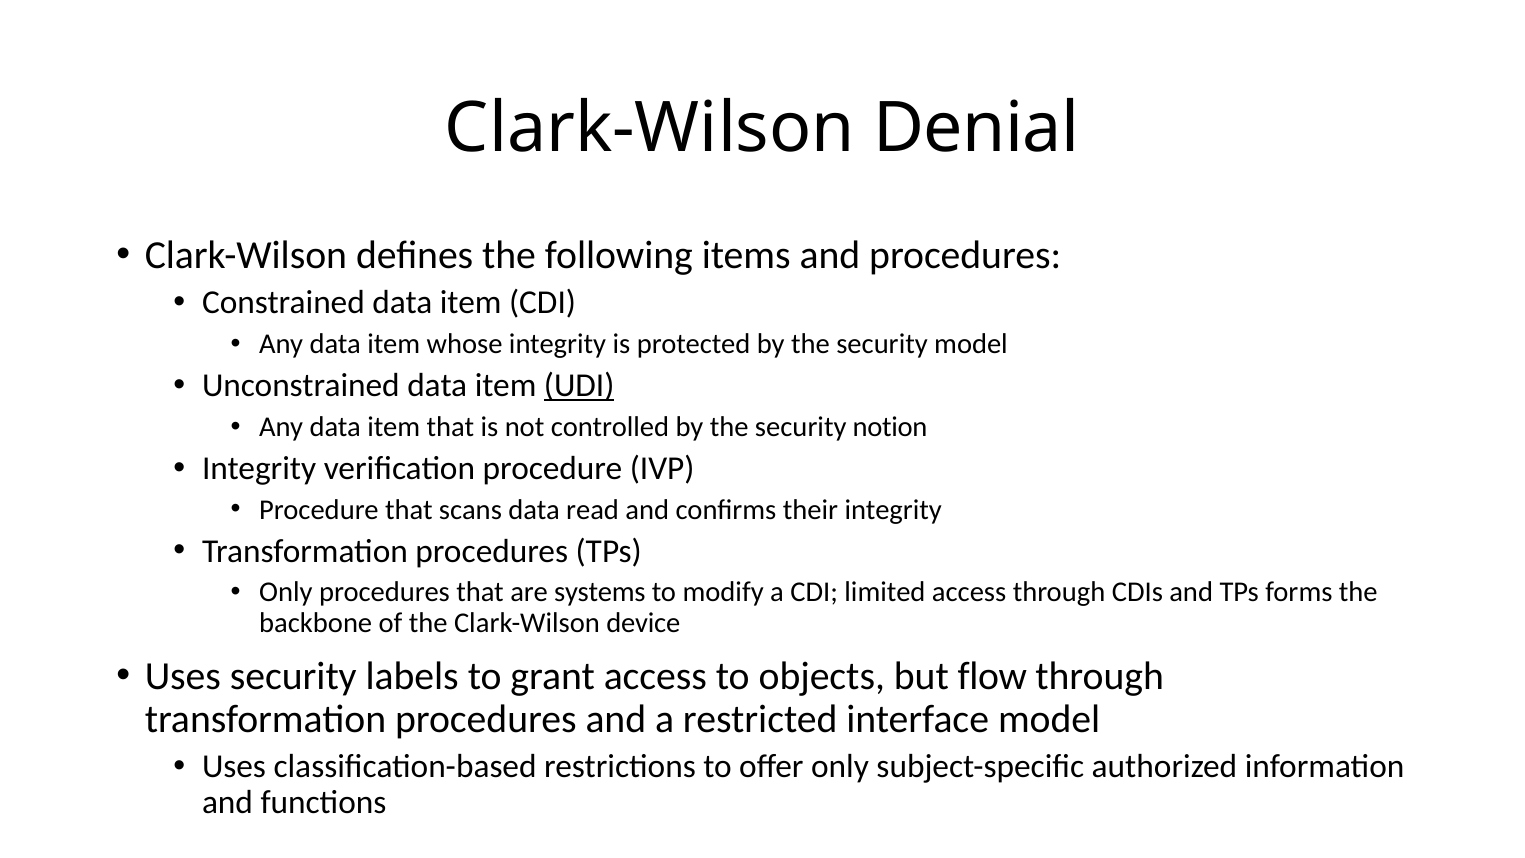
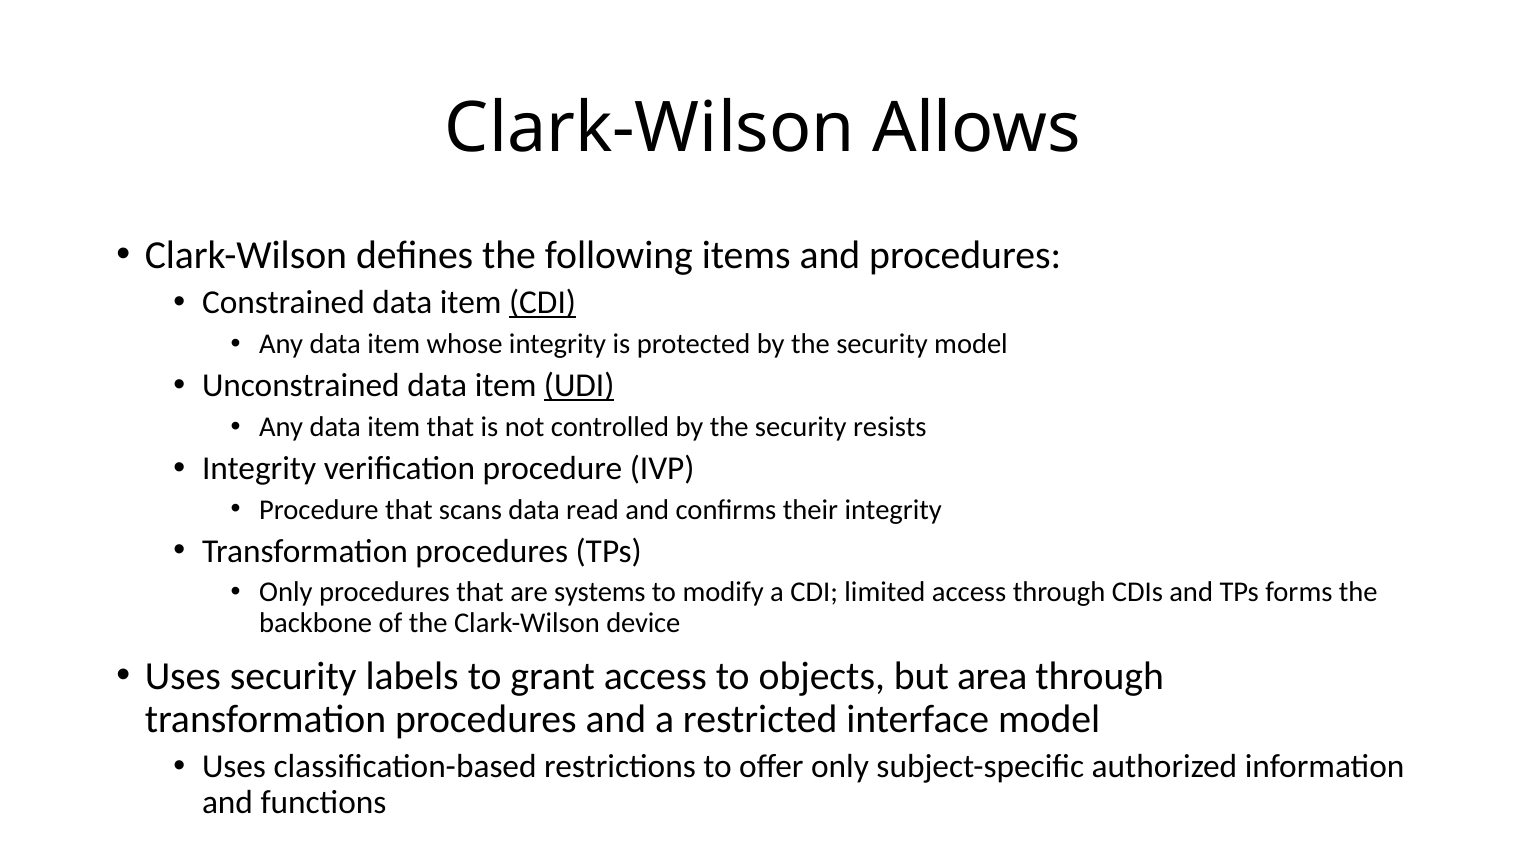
Denial: Denial -> Allows (977, 128)
CDI underline: none -> present (543, 303)
notion: notion -> resists (890, 427)
flow: flow -> area (992, 676)
